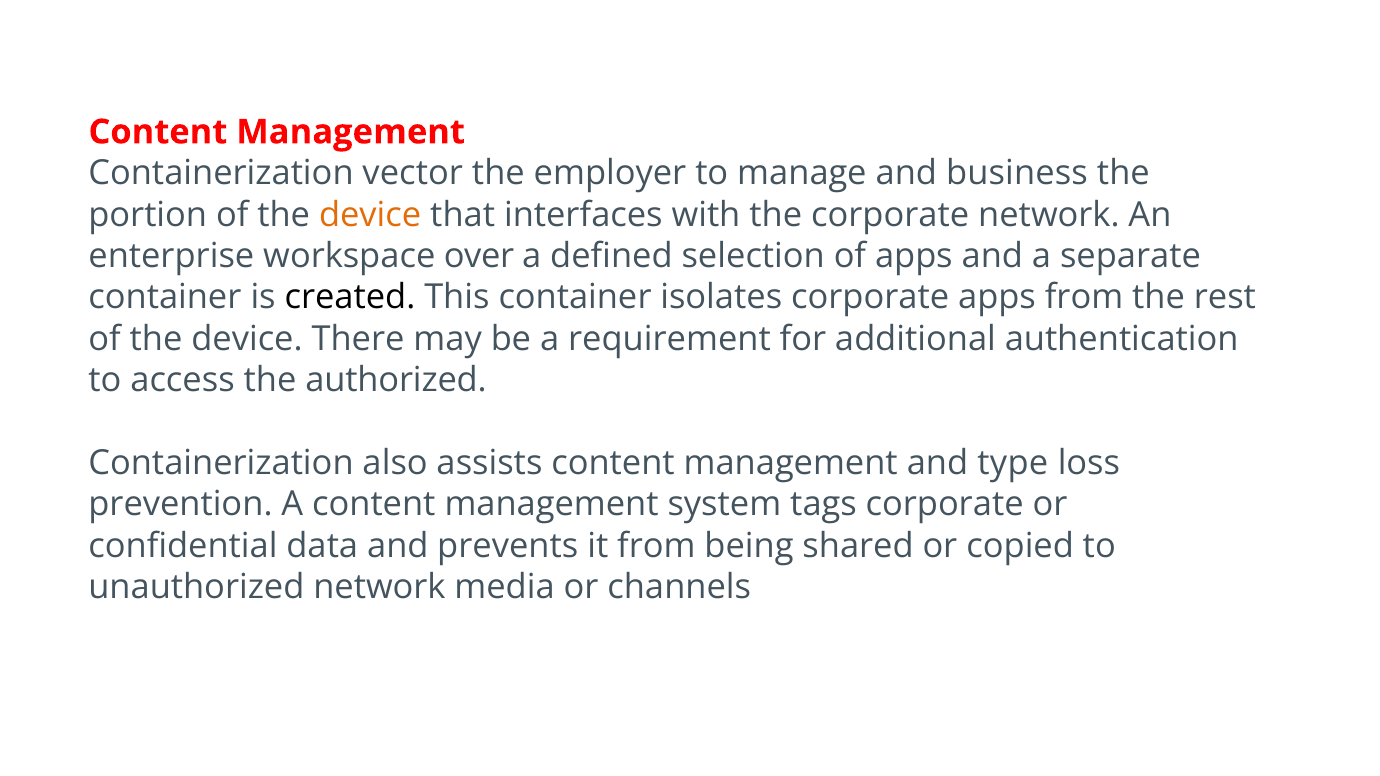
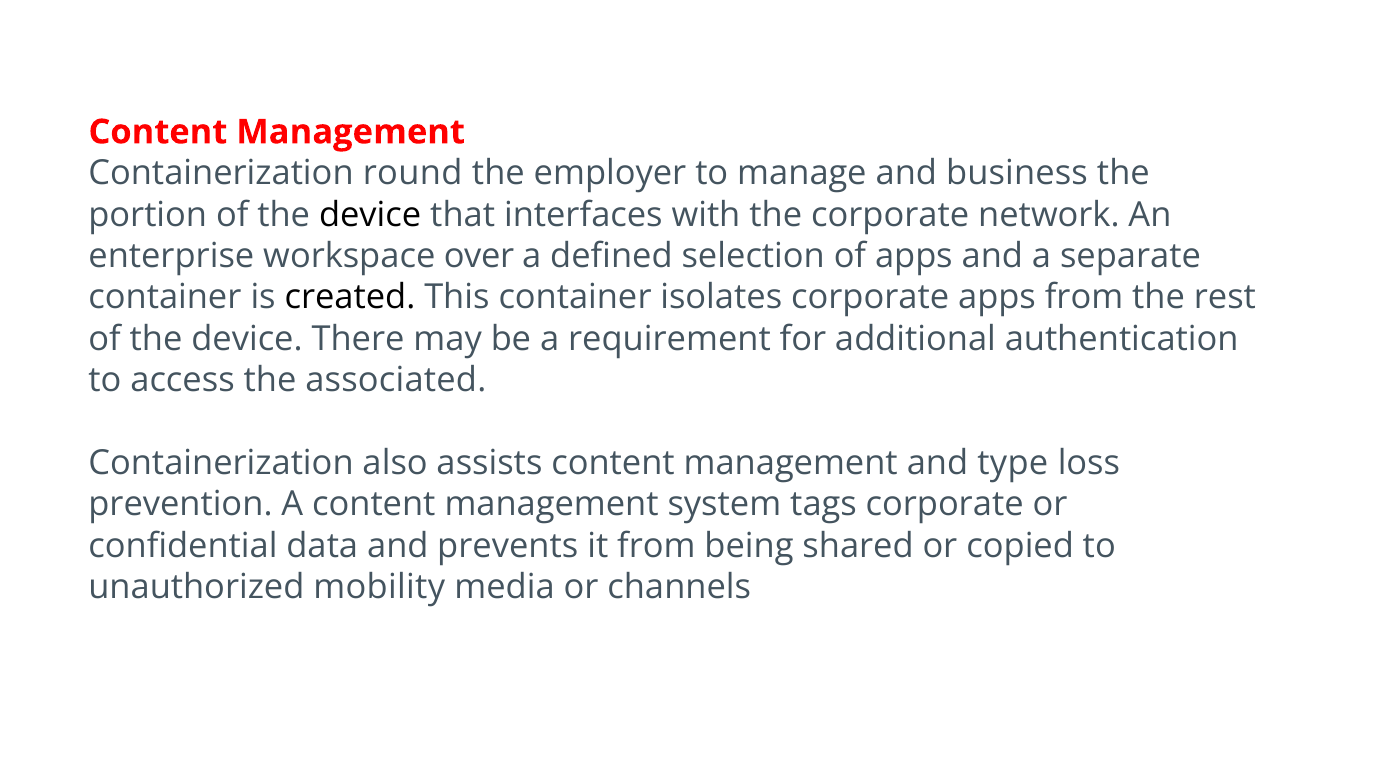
vector: vector -> round (413, 173)
device colour: orange -> black (370, 215)
authorized: authorized -> associated (396, 380)
unauthorized network: network -> mobility (379, 587)
